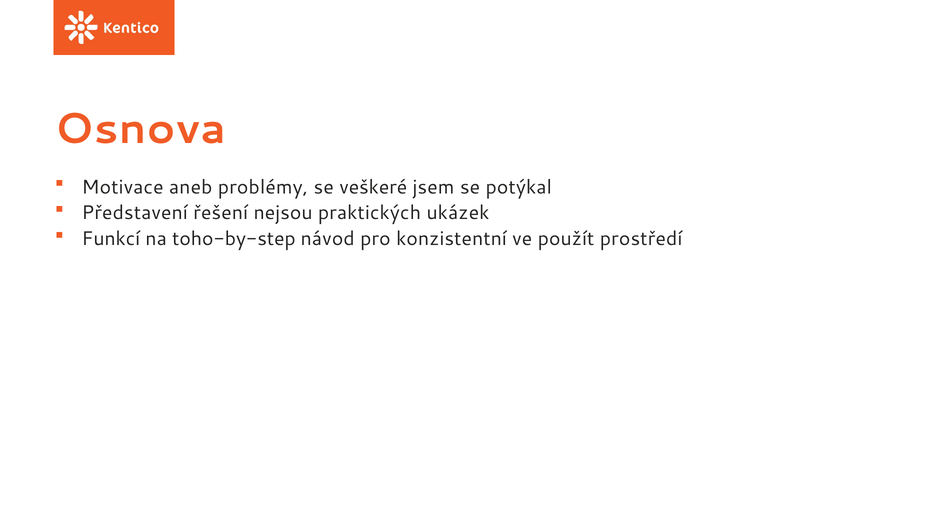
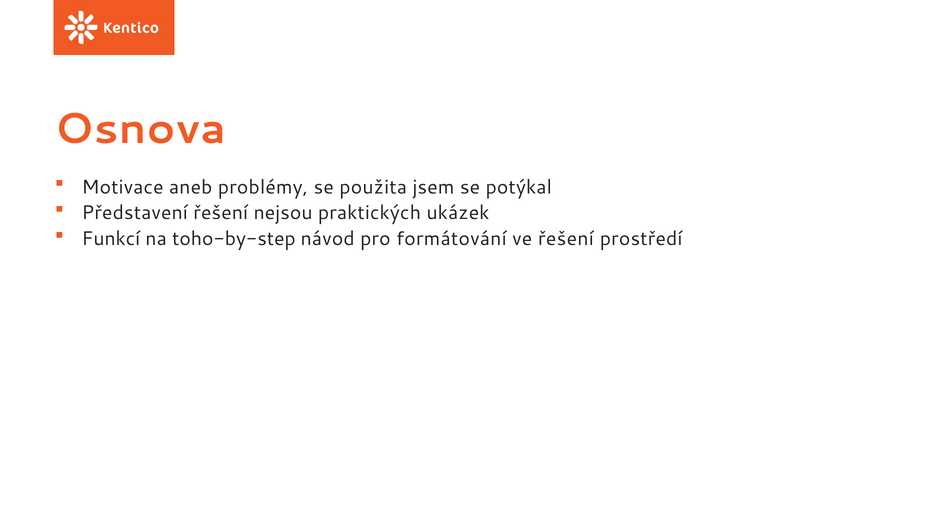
veškeré: veškeré -> použita (373, 187)
konzistentní: konzistentní -> formátování (451, 239)
ve použít: použít -> řešení (566, 239)
